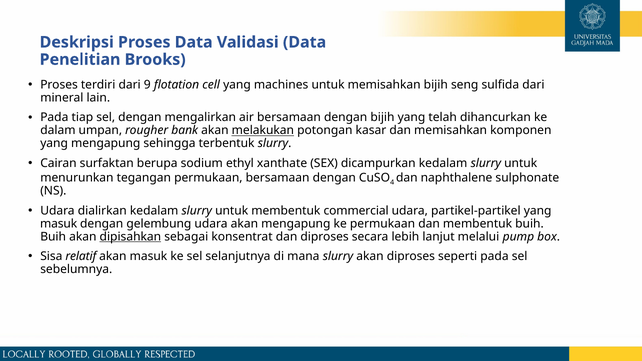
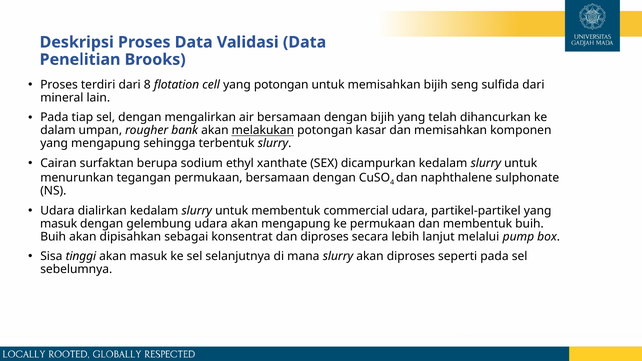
9: 9 -> 8 (147, 85)
yang machines: machines -> potongan (281, 85)
dipisahkan underline: present -> none (130, 237)
relatif: relatif -> tinggi (81, 256)
